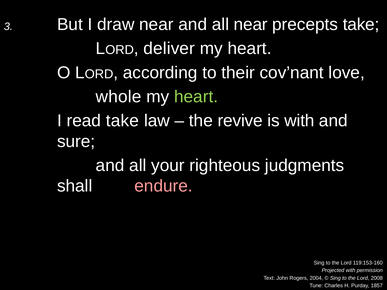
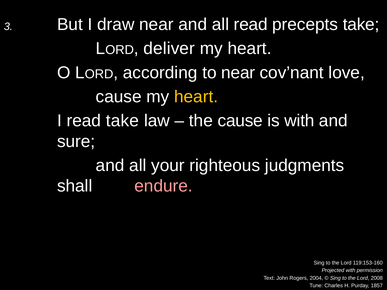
all near: near -> read (251, 24)
to their: their -> near (238, 73)
whole: whole -> cause (119, 97)
heart colour: light green -> yellow (196, 97)
the revive: revive -> cause (240, 121)
